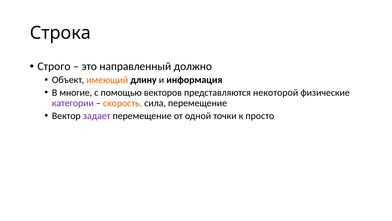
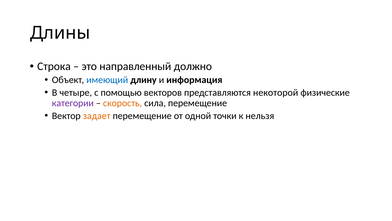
Строка: Строка -> Длины (60, 33)
Строго: Строго -> Строка (54, 66)
имеющий colour: orange -> blue (107, 80)
многие: многие -> четыре (76, 92)
задает colour: purple -> orange (97, 116)
просто: просто -> нельзя (260, 116)
